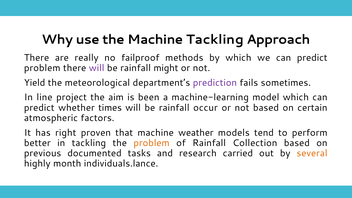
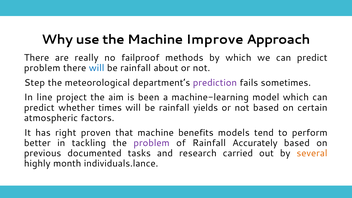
Machine Tackling: Tackling -> Improve (215, 40)
will colour: purple -> blue (97, 68)
might: might -> about (166, 68)
Yield: Yield -> Step (35, 83)
occur: occur -> yields (206, 108)
weather: weather -> benefits (196, 133)
problem colour: orange -> purple (152, 143)
Collection: Collection -> Accurately (255, 143)
